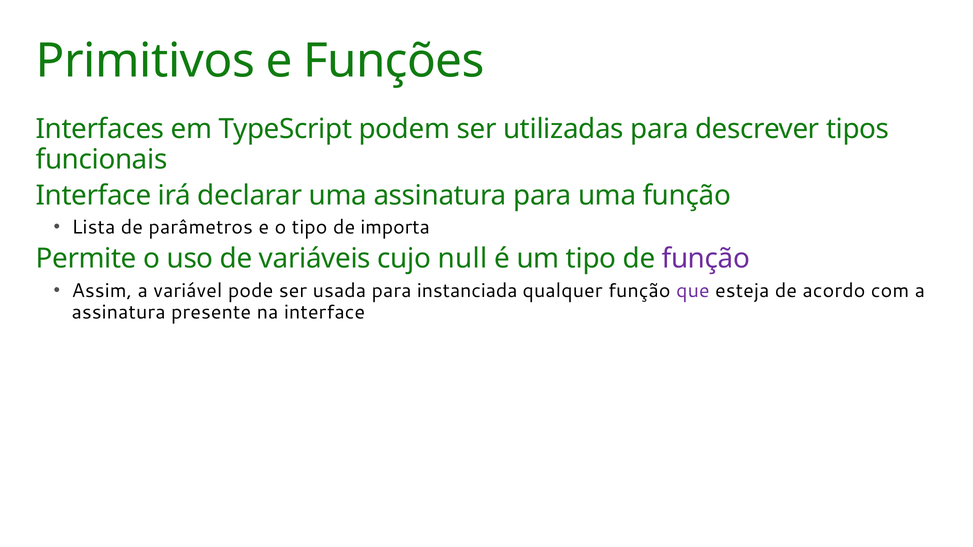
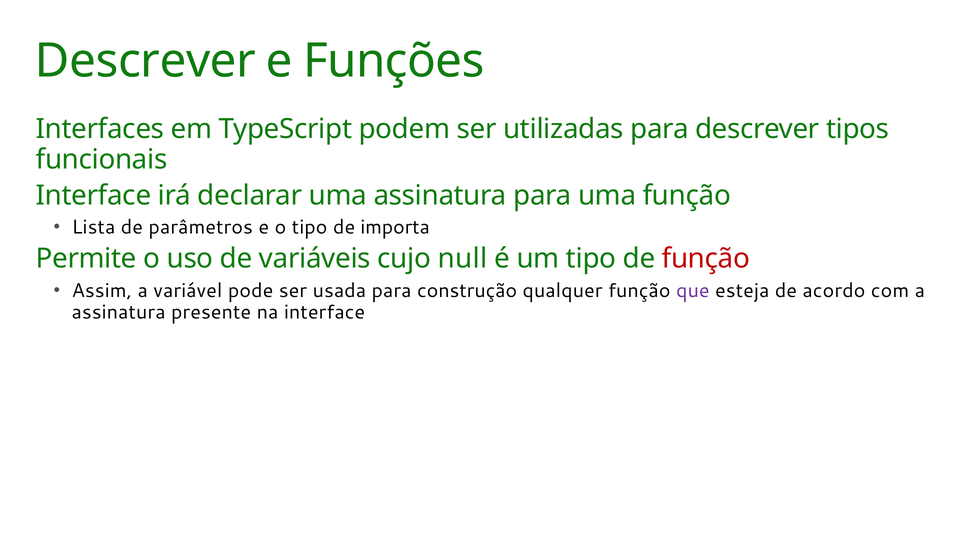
Primitivos: Primitivos -> Descrever (145, 61)
função colour: purple -> red (706, 259)
instanciada: instanciada -> construção (467, 291)
